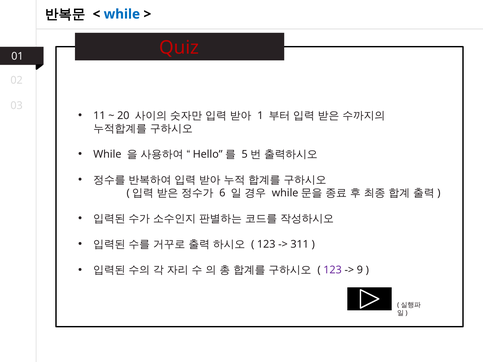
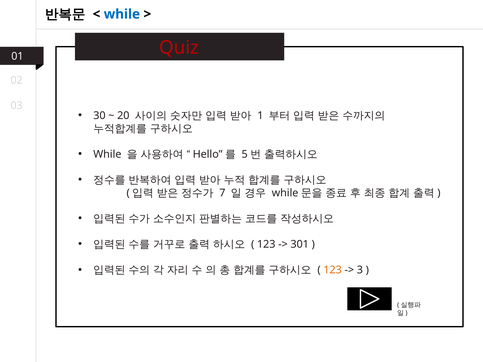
11: 11 -> 30 (99, 116)
6: 6 -> 7 (222, 193)
311: 311 -> 301 (300, 245)
123 colour: purple -> orange (333, 270)
9: 9 -> 3 (360, 270)
